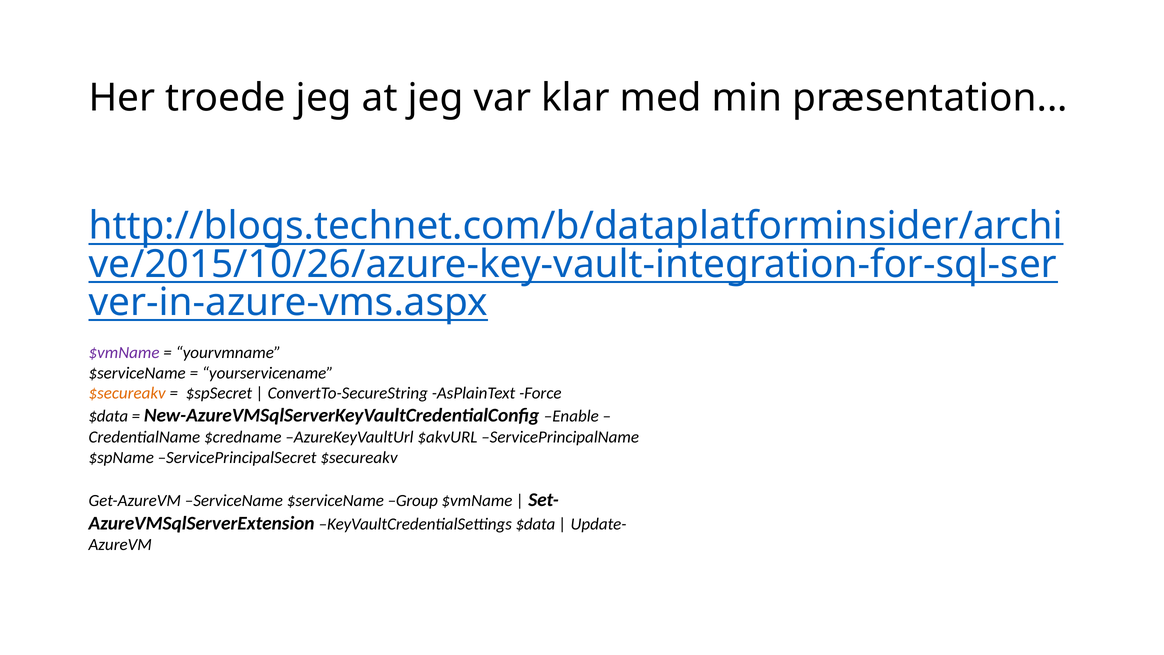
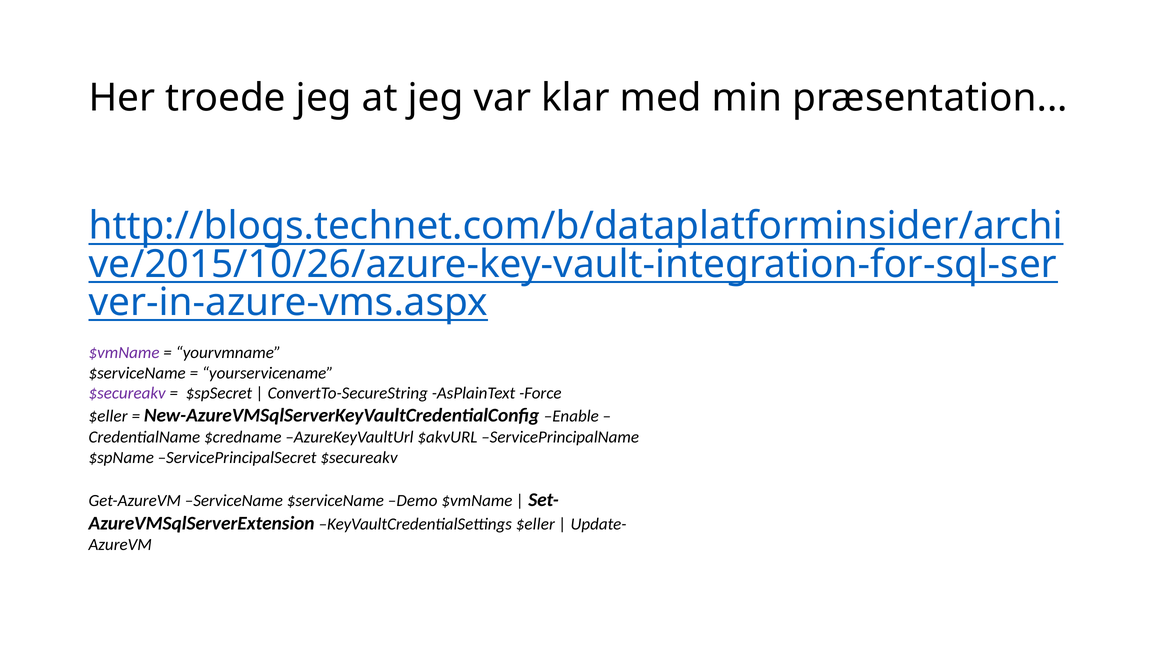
$secureakv colour: orange -> purple (127, 393)
$data: $data -> $eller (108, 416)
Group: Group -> Demo (413, 500)
KeyVaultCredentialSettings $data: $data -> $eller (535, 524)
